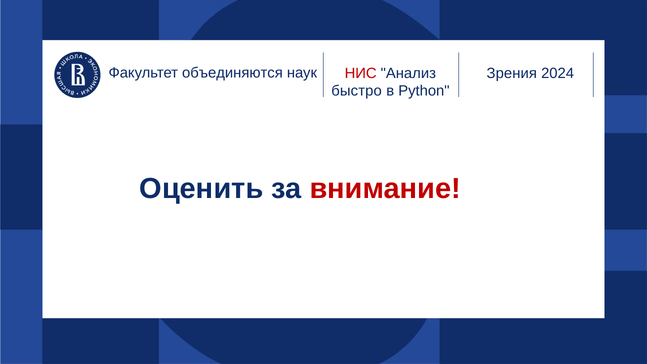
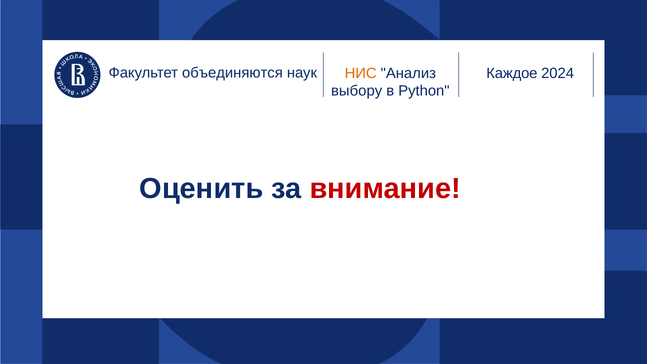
НИС colour: red -> orange (361, 73)
Зрения: Зрения -> Каждое (512, 74)
быстро: быстро -> выбору (357, 91)
